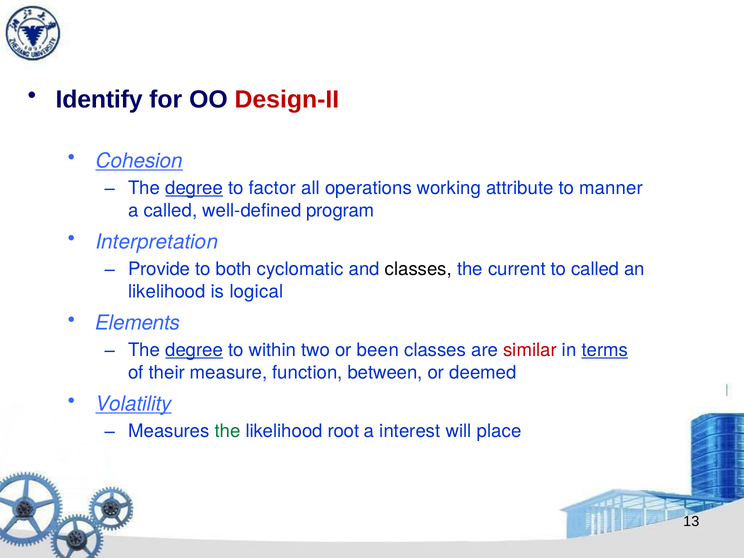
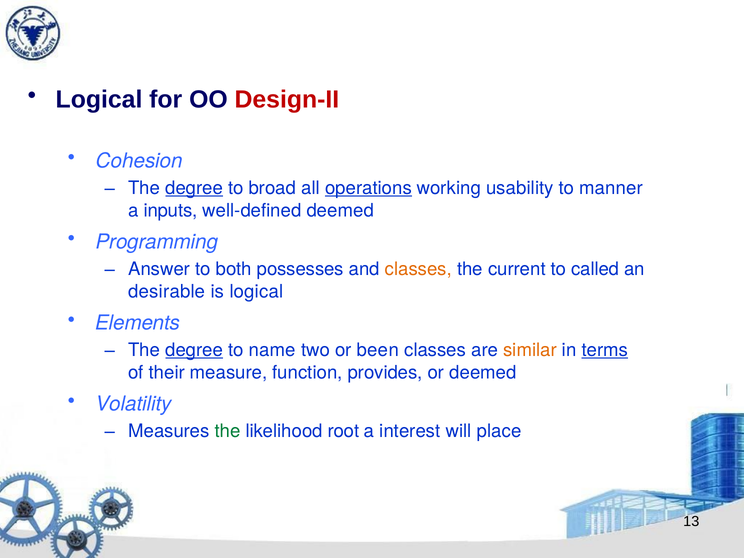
Identify: Identify -> Logical (99, 100)
Cohesion underline: present -> none (139, 161)
factor: factor -> broad (272, 188)
operations underline: none -> present (368, 188)
attribute: attribute -> usability (520, 188)
a called: called -> inputs (171, 210)
well-defined program: program -> deemed (340, 210)
Interpretation: Interpretation -> Programming (157, 242)
Provide: Provide -> Answer (159, 269)
cyclomatic: cyclomatic -> possesses (300, 269)
classes colour: black -> orange (418, 269)
likelihood: likelihood -> desirable (167, 291)
within: within -> name (272, 350)
similar colour: red -> orange (530, 350)
between: between -> provides (385, 372)
Volatility underline: present -> none (134, 404)
